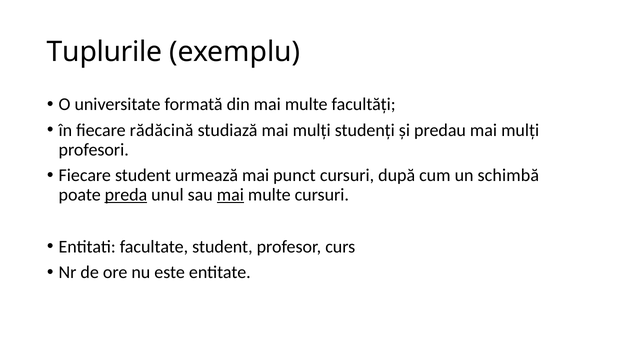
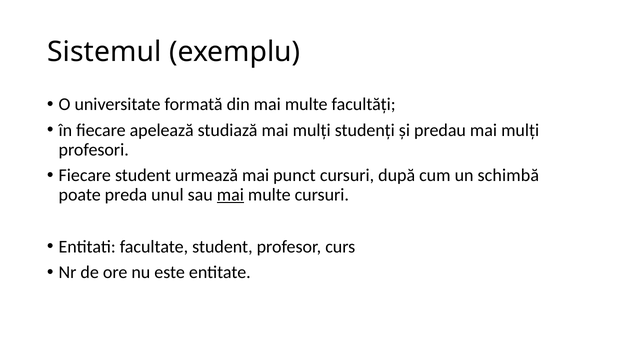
Tuplurile: Tuplurile -> Sistemul (104, 52)
rădăcină: rădăcină -> apelează (162, 130)
preda underline: present -> none (126, 195)
